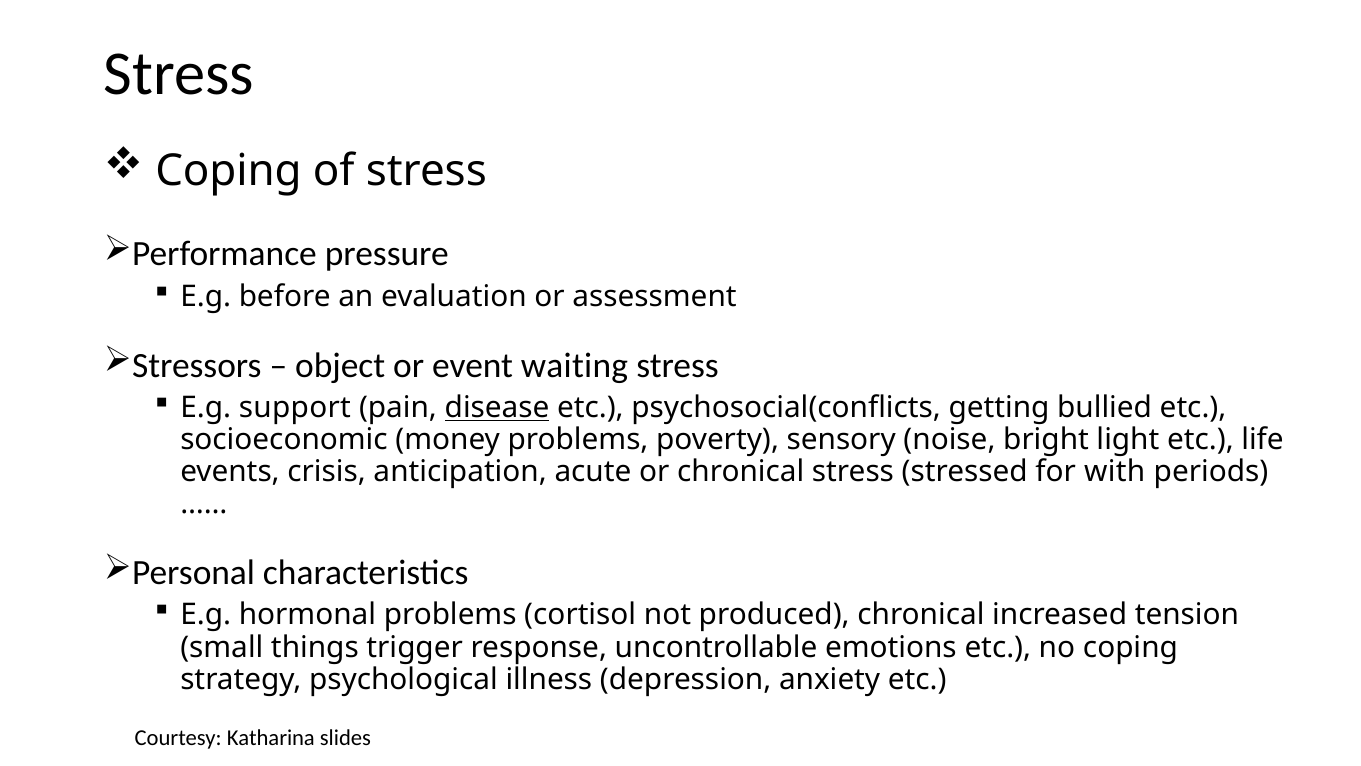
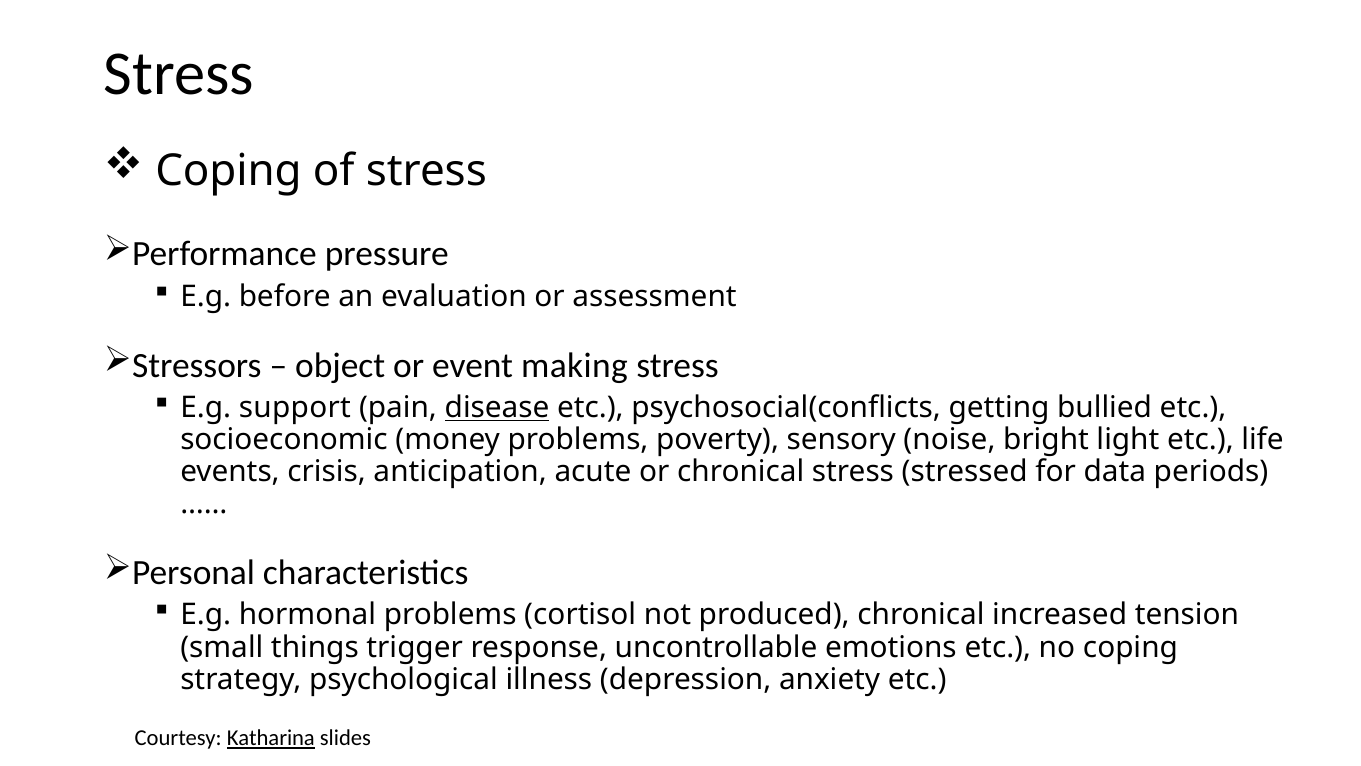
waiting: waiting -> making (574, 365)
with: with -> data (1115, 472)
Katharina underline: none -> present (271, 738)
